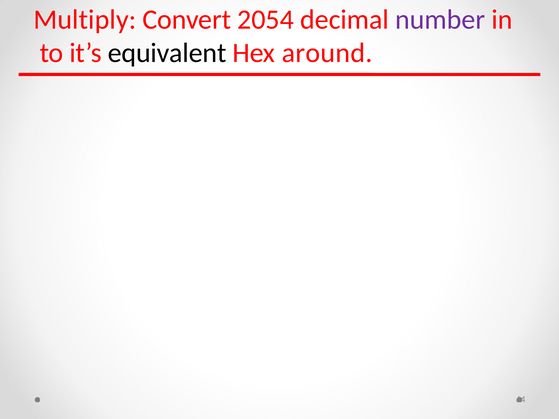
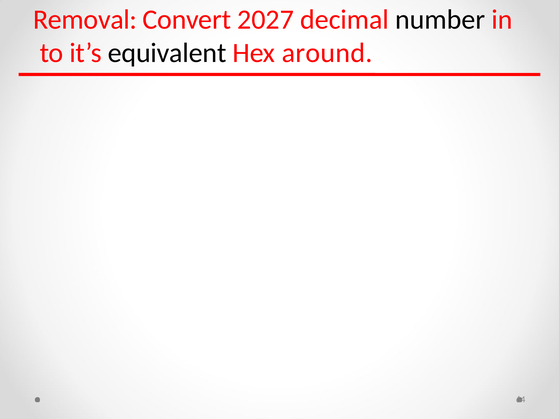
Multiply: Multiply -> Removal (85, 19)
2054: 2054 -> 2027 (266, 19)
number colour: purple -> black (440, 19)
